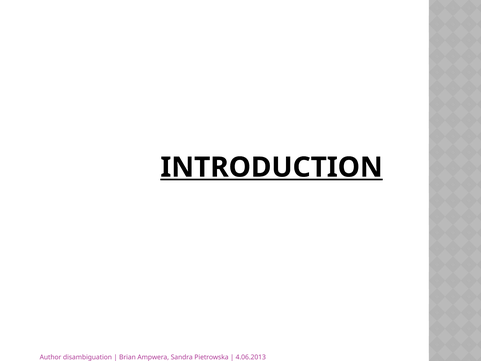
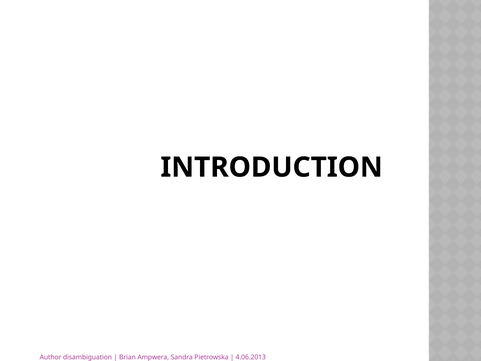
INTRODUCTION underline: present -> none (272, 167)
